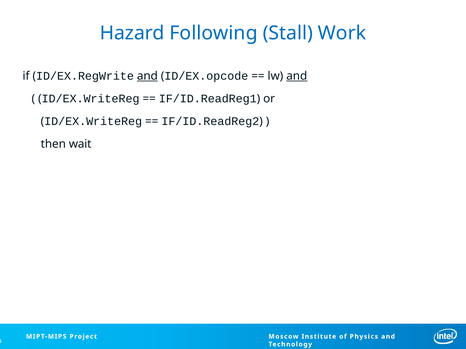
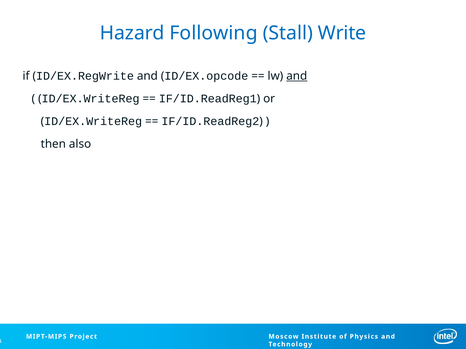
Work: Work -> Write (342, 33)
and underline: present -> none (147, 76)
wait: wait -> also (80, 144)
